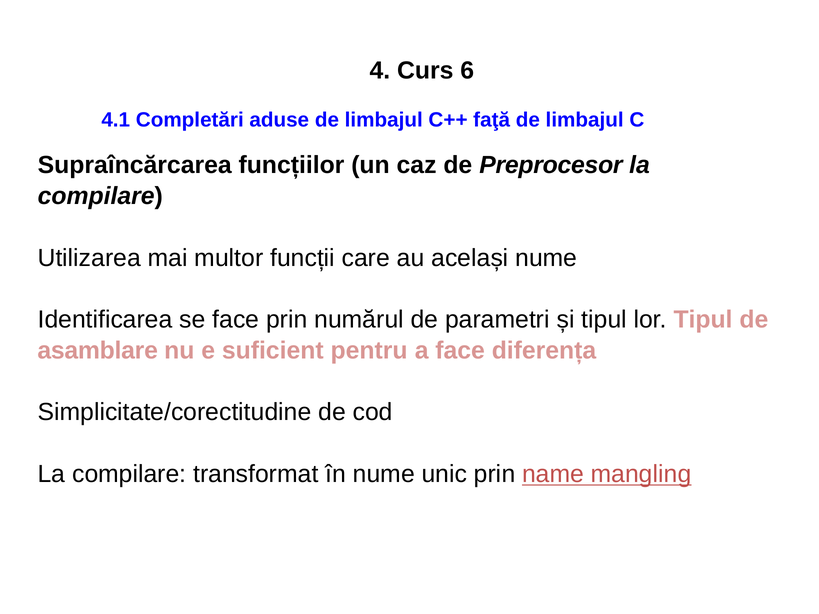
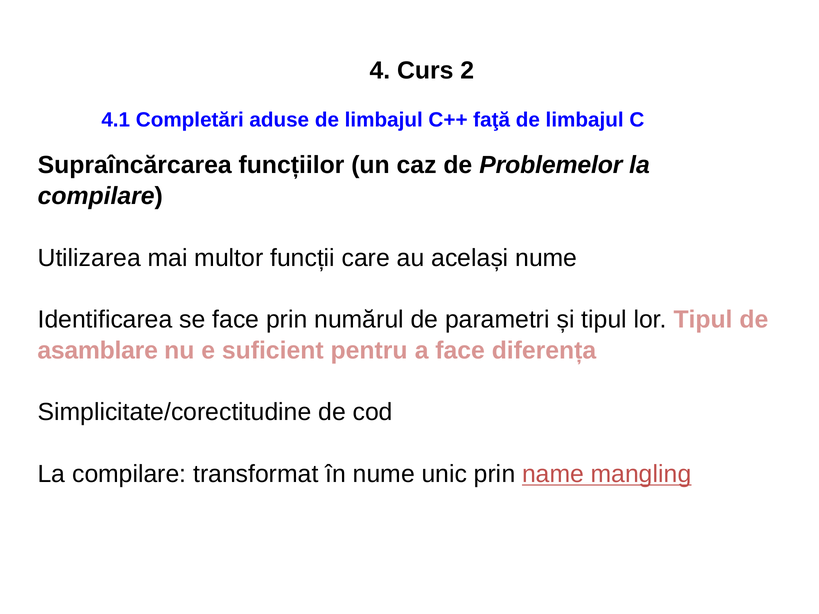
6: 6 -> 2 (467, 71)
Preprocesor: Preprocesor -> Problemelor (551, 165)
